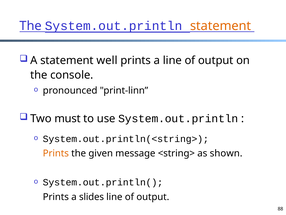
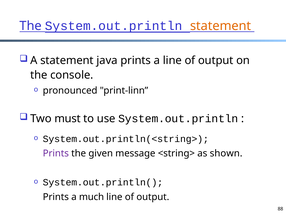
well: well -> java (107, 60)
Prints colour: orange -> purple (56, 153)
slides: slides -> much (92, 196)
